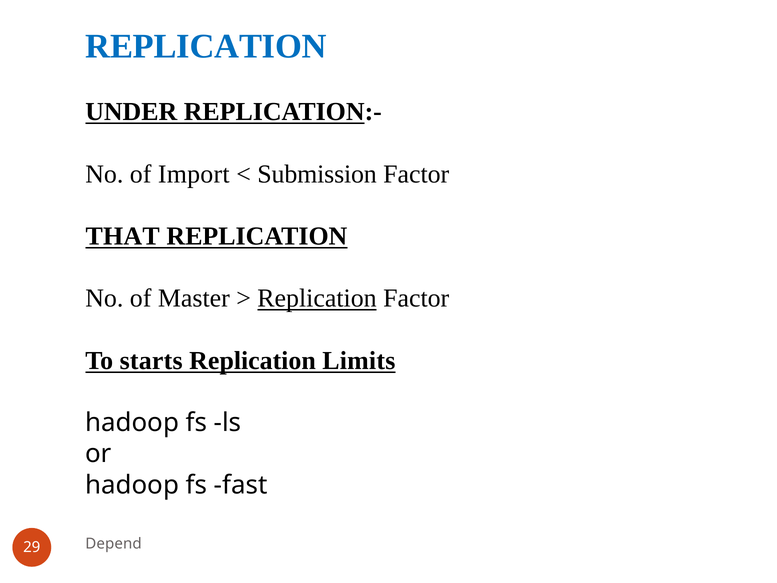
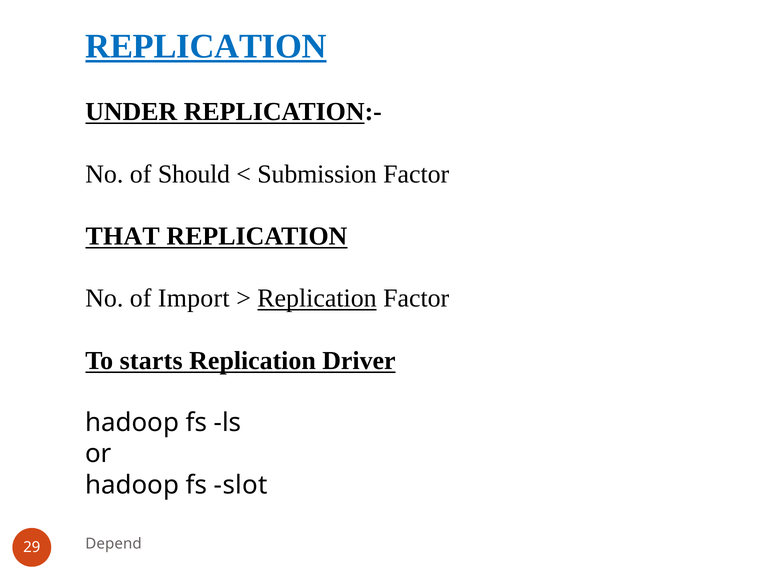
REPLICATION underline: none -> present (206, 46)
Import: Import -> Should (194, 174)
Master: Master -> Import (194, 298)
Limits: Limits -> Driver (359, 360)
fast: fast -> slot (241, 485)
